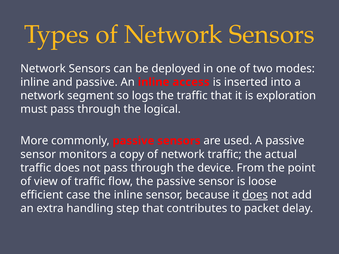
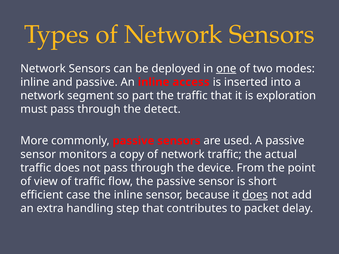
one underline: none -> present (226, 69)
logs: logs -> part (143, 96)
logical: logical -> detect (162, 109)
loose: loose -> short (262, 182)
